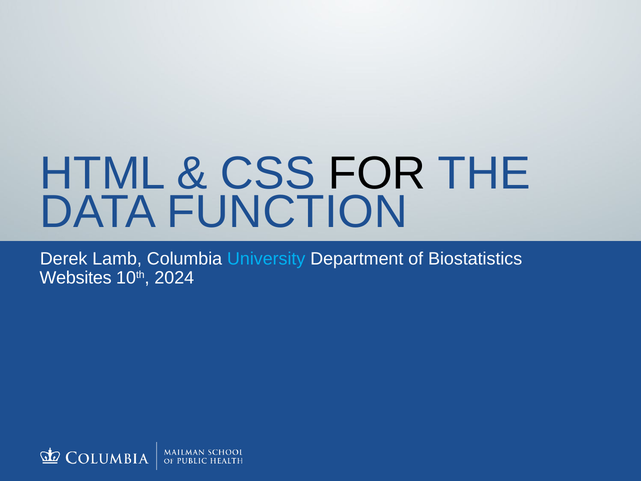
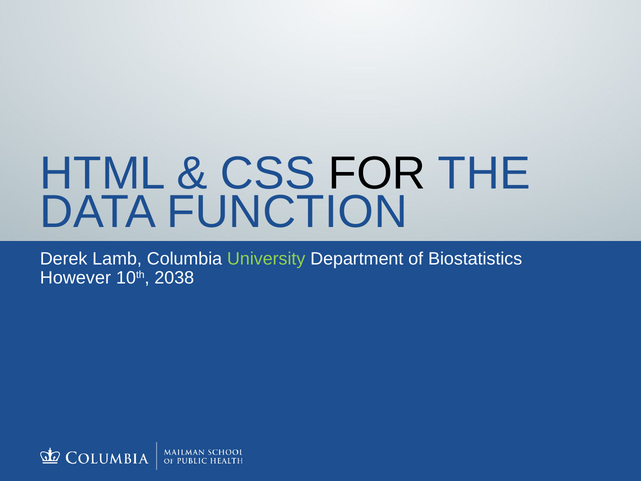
University colour: light blue -> light green (266, 258)
Websites: Websites -> However (75, 278)
2024: 2024 -> 2038 (174, 278)
